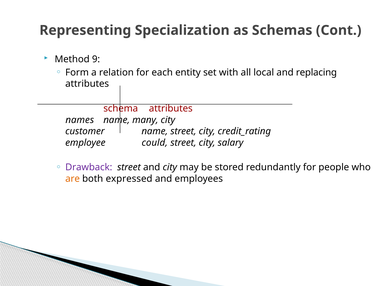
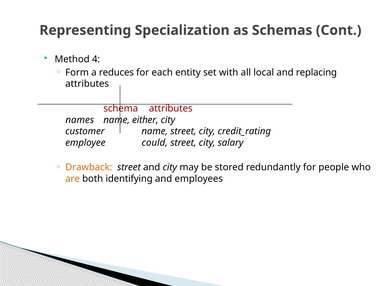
9: 9 -> 4 (96, 59)
relation: relation -> reduces (116, 72)
many: many -> either (145, 120)
Drawback colour: purple -> orange (89, 167)
expressed: expressed -> identifying (129, 179)
